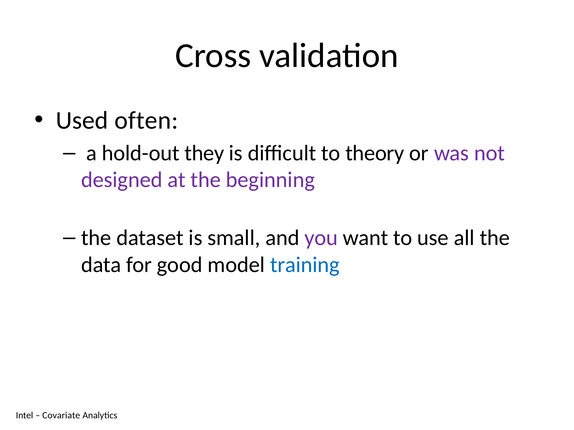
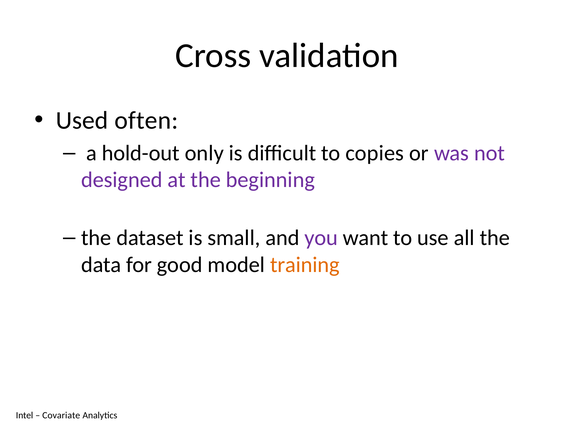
they: they -> only (204, 153)
theory: theory -> copies (375, 153)
training colour: blue -> orange (305, 265)
